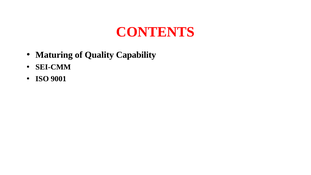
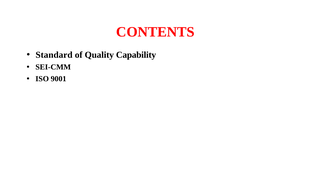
Maturing: Maturing -> Standard (54, 55)
